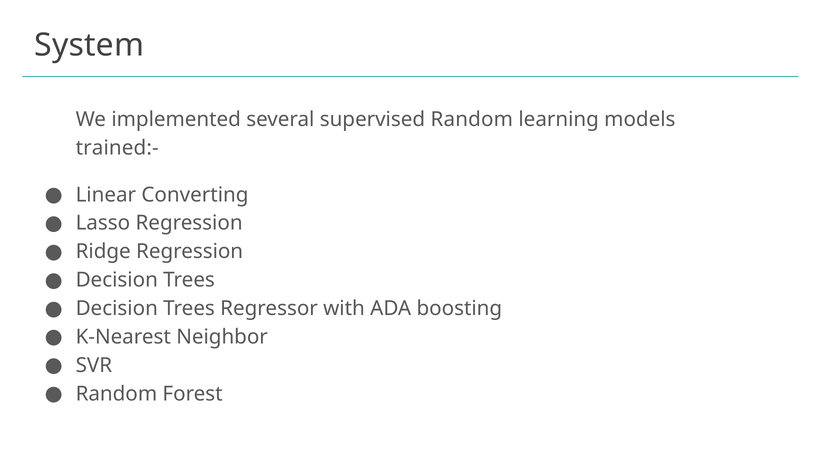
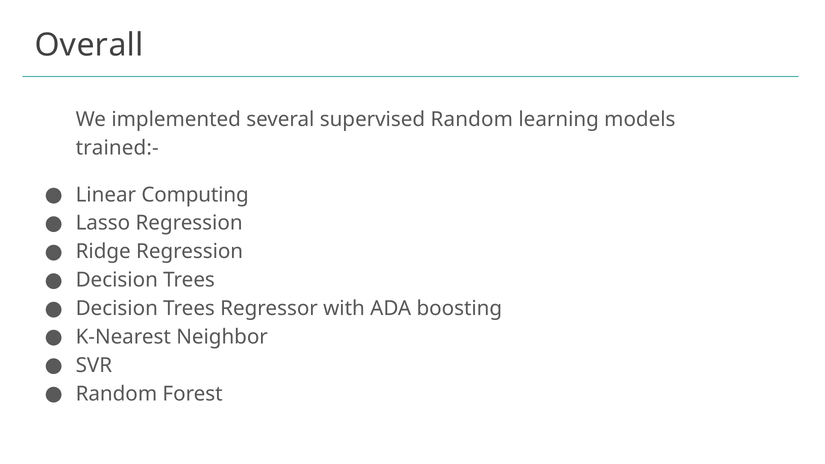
System: System -> Overall (89, 45)
Converting: Converting -> Computing (195, 195)
